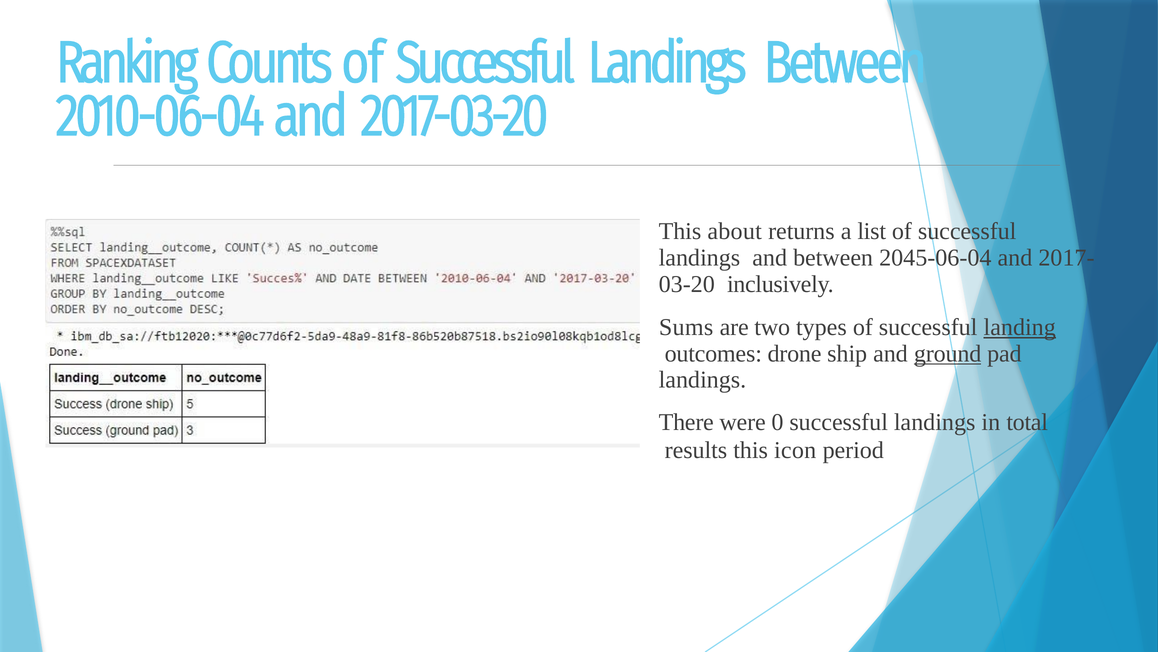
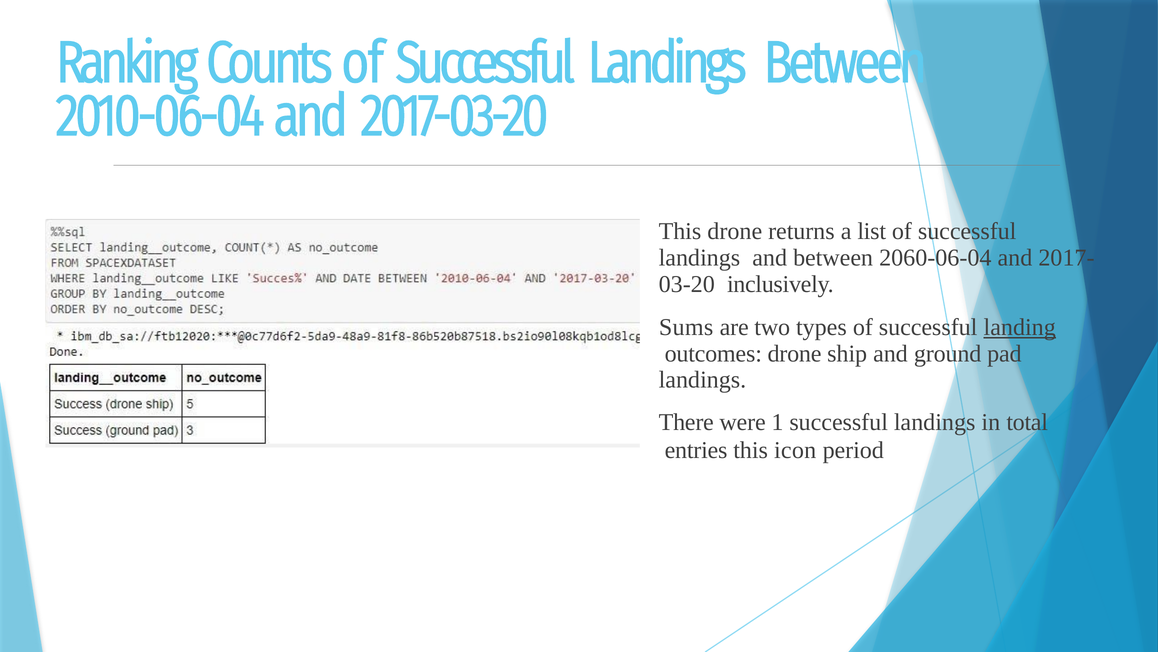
This about: about -> drone (735, 231)
2045-06-04: 2045-06-04 -> 2060-06-04 (935, 257)
ground underline: present -> none (948, 353)
0: 0 -> 1 (777, 422)
results: results -> entries (696, 450)
